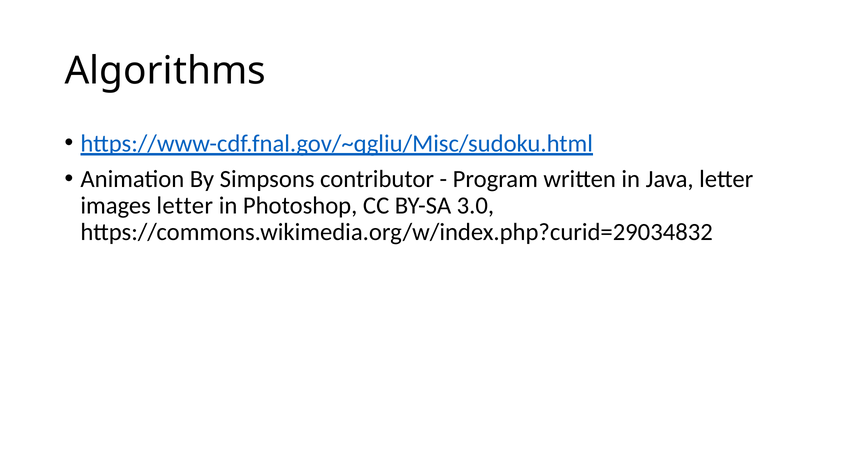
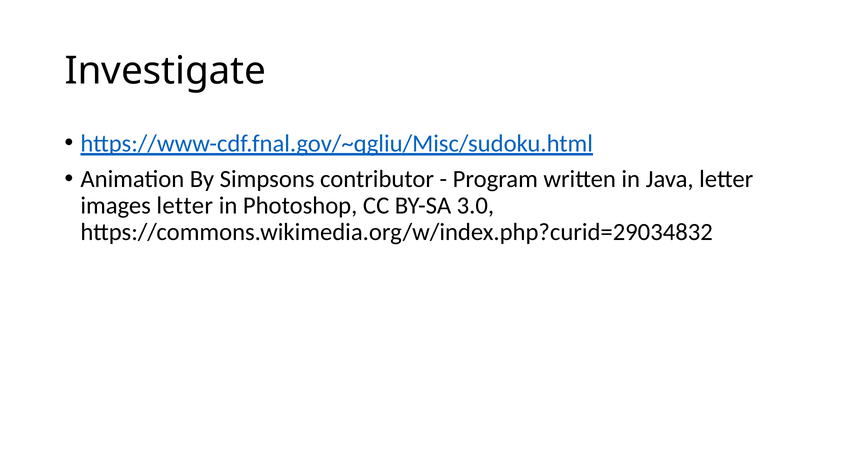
Algorithms: Algorithms -> Investigate (165, 71)
